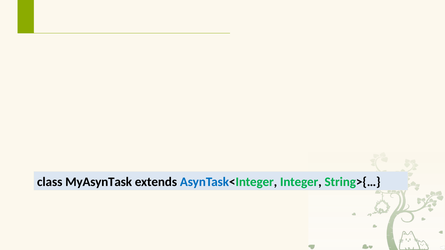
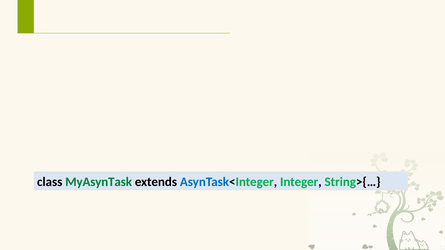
MyAsynTask colour: black -> green (99, 182)
